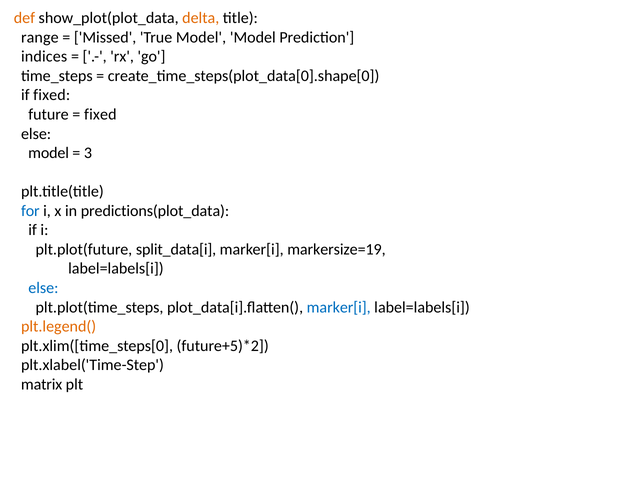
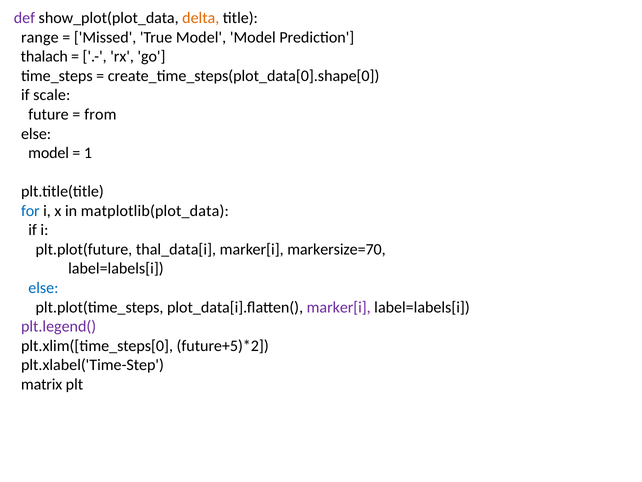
def colour: orange -> purple (24, 18)
indices: indices -> thalach (44, 57)
if fixed: fixed -> scale (52, 95)
fixed: fixed -> from (100, 114)
3: 3 -> 1 (88, 153)
predictions(plot_data: predictions(plot_data -> matplotlib(plot_data (155, 211)
split_data[i: split_data[i -> thal_data[i (176, 249)
markersize=19: markersize=19 -> markersize=70 (336, 249)
marker[i colour: blue -> purple (339, 307)
plt.legend( colour: orange -> purple (59, 326)
